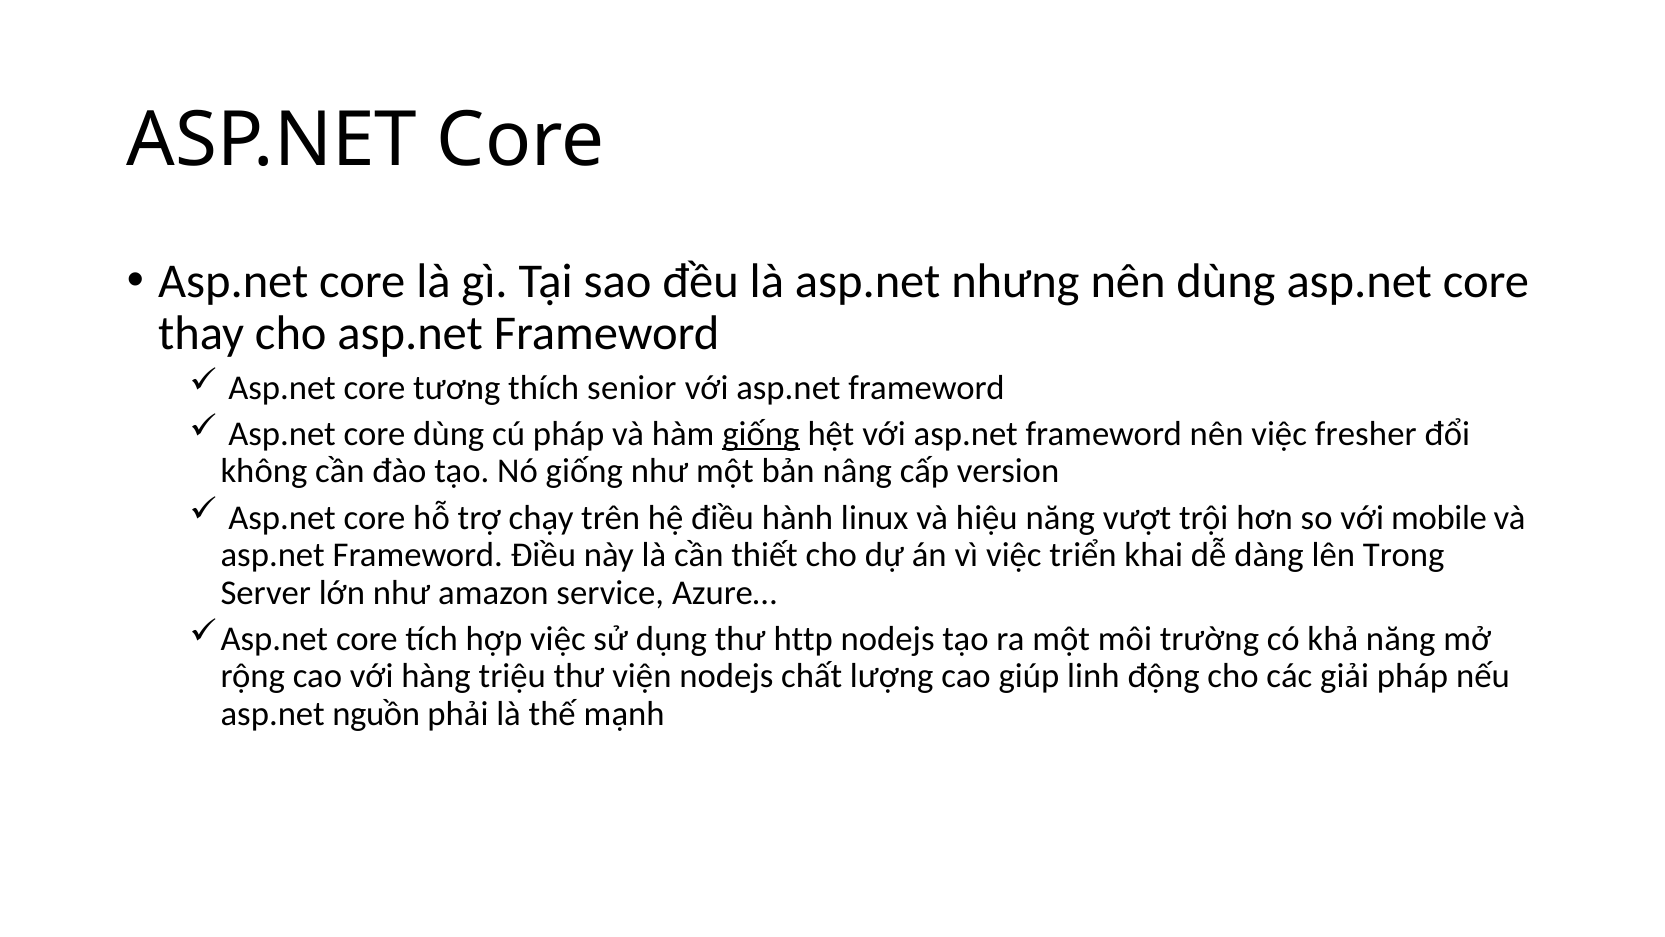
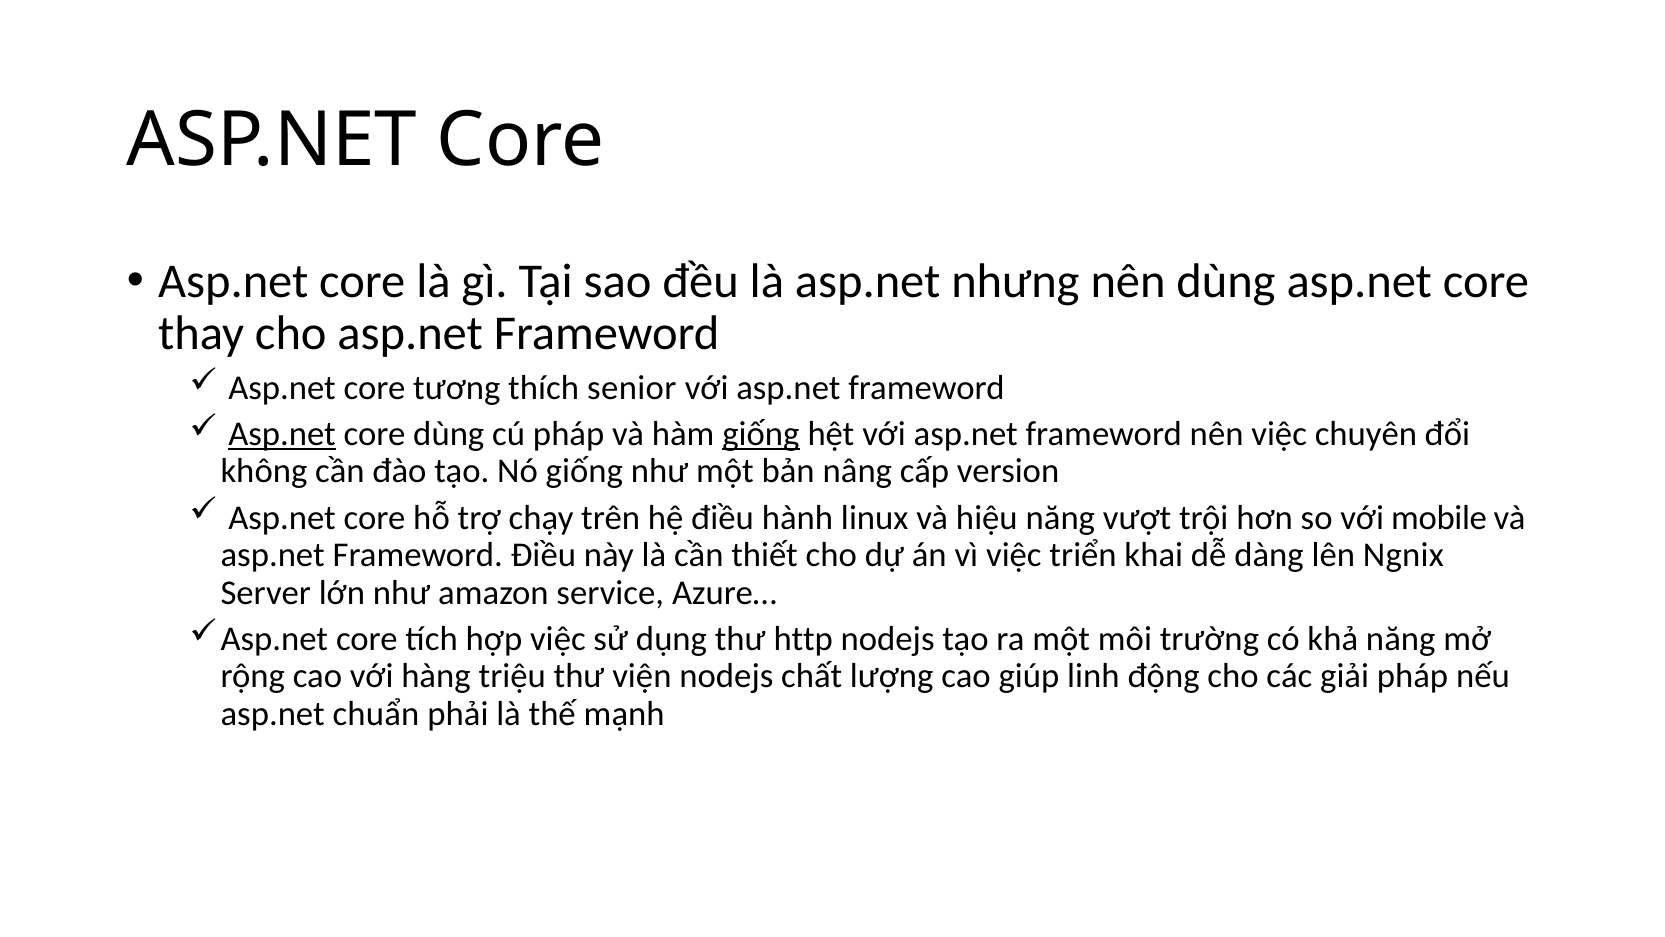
Asp.net underline: none -> present (282, 434)
fresher: fresher -> chuyên (1366, 434)
Trong: Trong -> Ngnix (1403, 555)
nguồn: nguồn -> chuẩn (376, 714)
